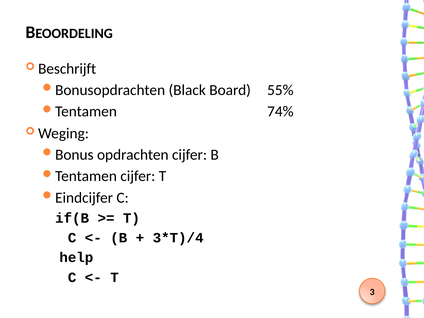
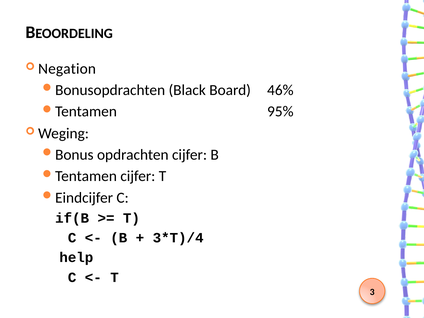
Beschrijft: Beschrijft -> Negation (67, 69)
55%: 55% -> 46% (280, 90)
74%: 74% -> 95% (280, 112)
